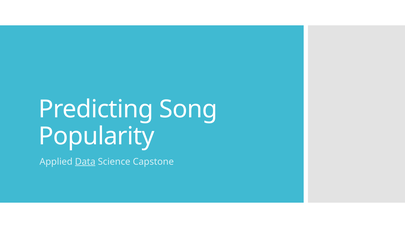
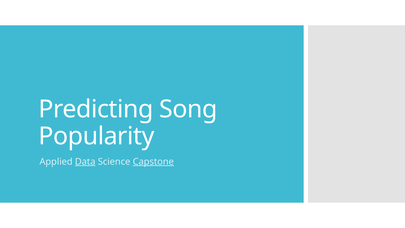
Capstone underline: none -> present (153, 162)
